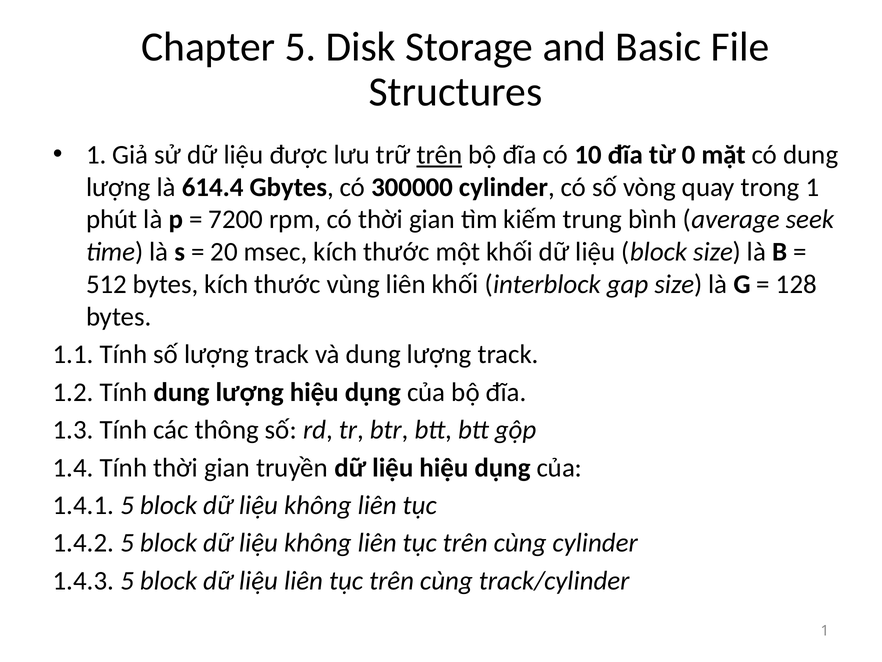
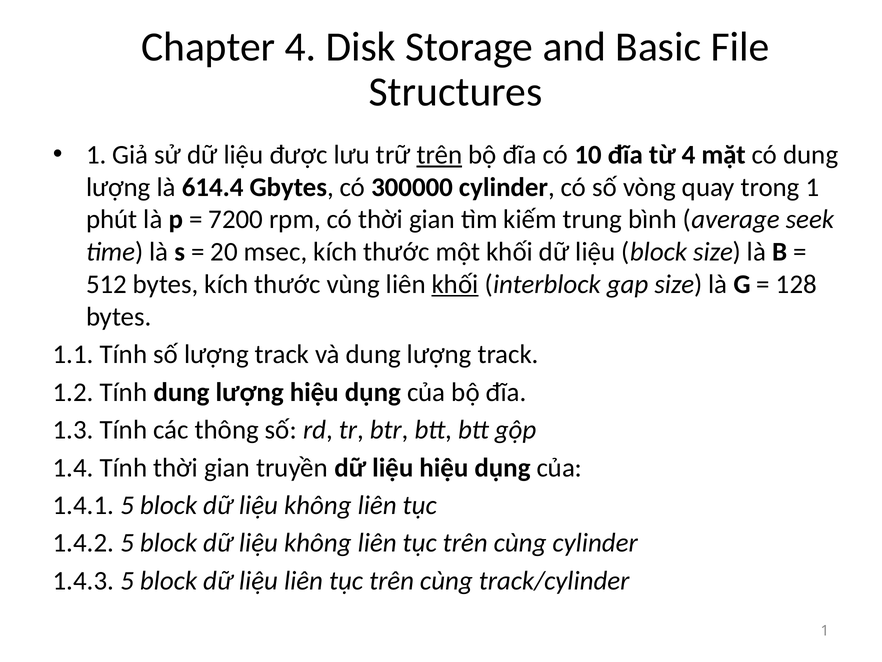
Chapter 5: 5 -> 4 (300, 47)
từ 0: 0 -> 4 (688, 155)
khối underline: none -> present (455, 284)
